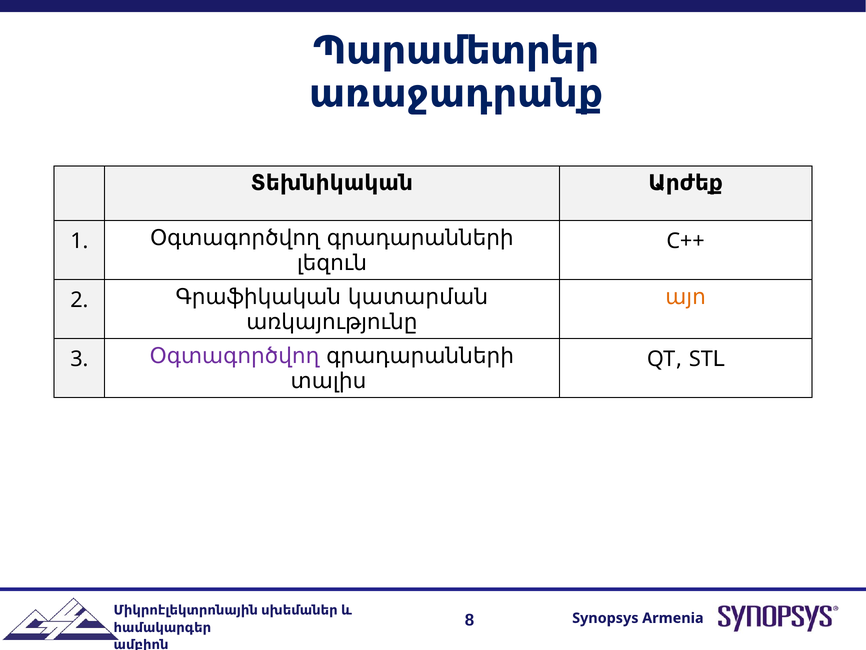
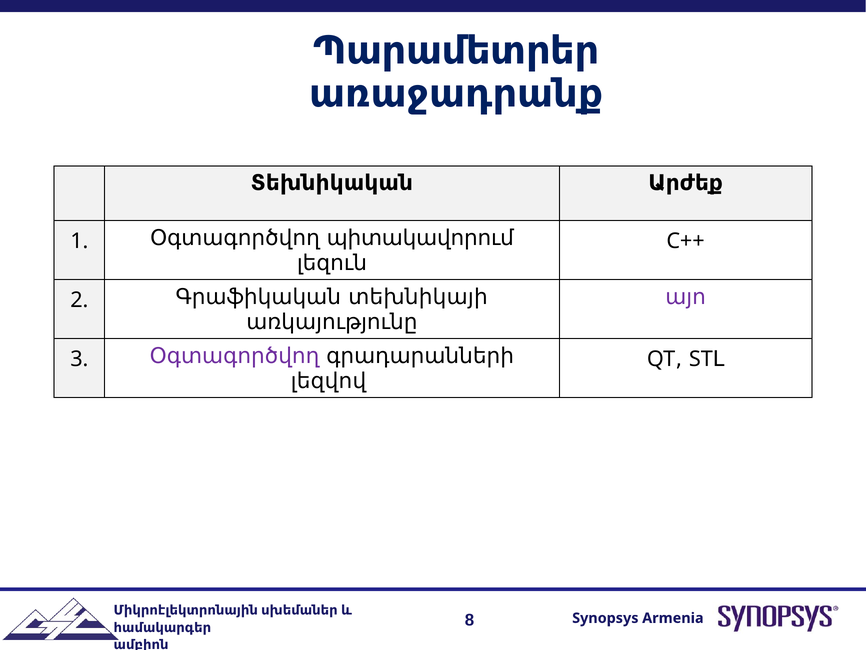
1 Օգտագործվող գրադարանների: գրադարանների -> պիտակավորում (420, 238)
այո colour: orange -> purple (686, 297)
կատարման: կատարման -> տեխնիկայի (418, 297)
տալիս: տալիս -> լեզվով (328, 381)
